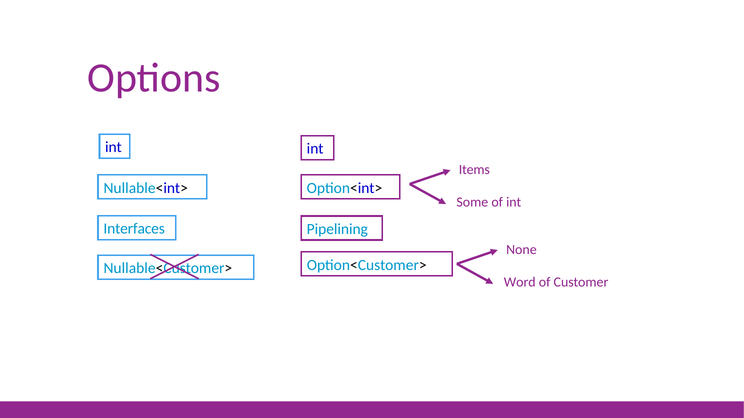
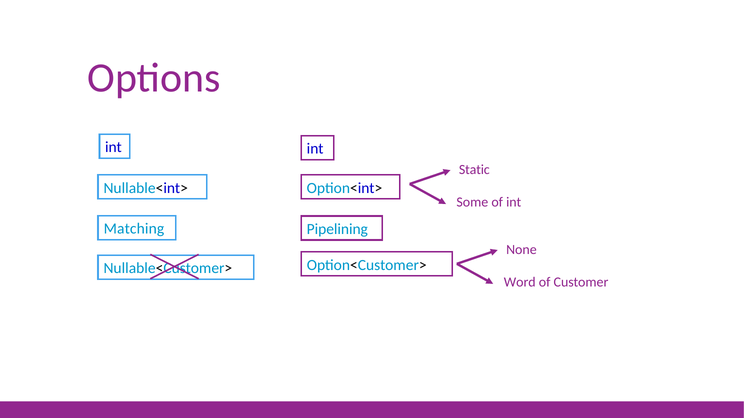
Items: Items -> Static (474, 170)
Interfaces: Interfaces -> Matching (134, 229)
